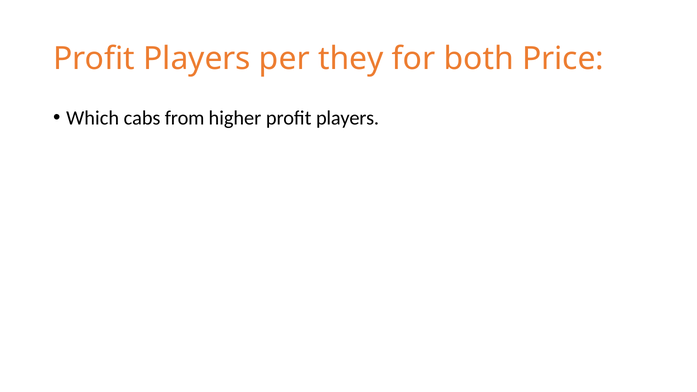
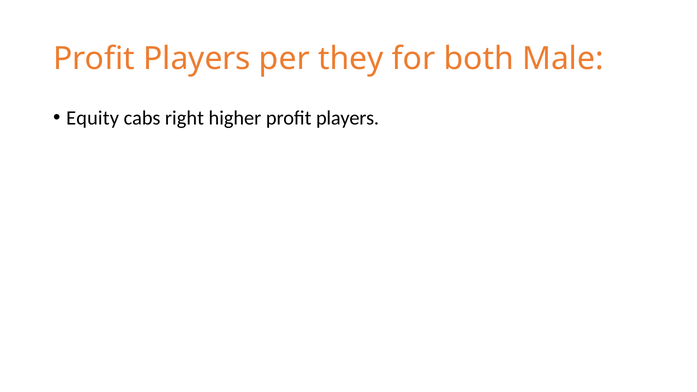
Price: Price -> Male (563, 59)
Which: Which -> Equity (93, 118)
from: from -> right (184, 118)
